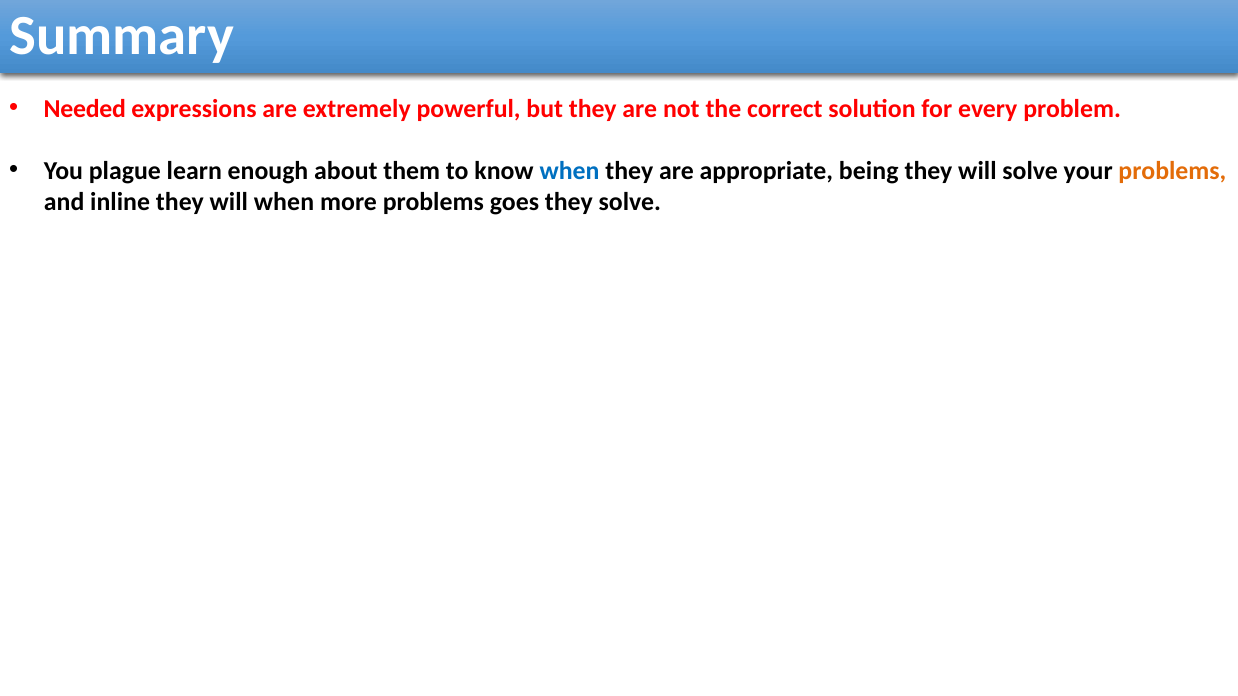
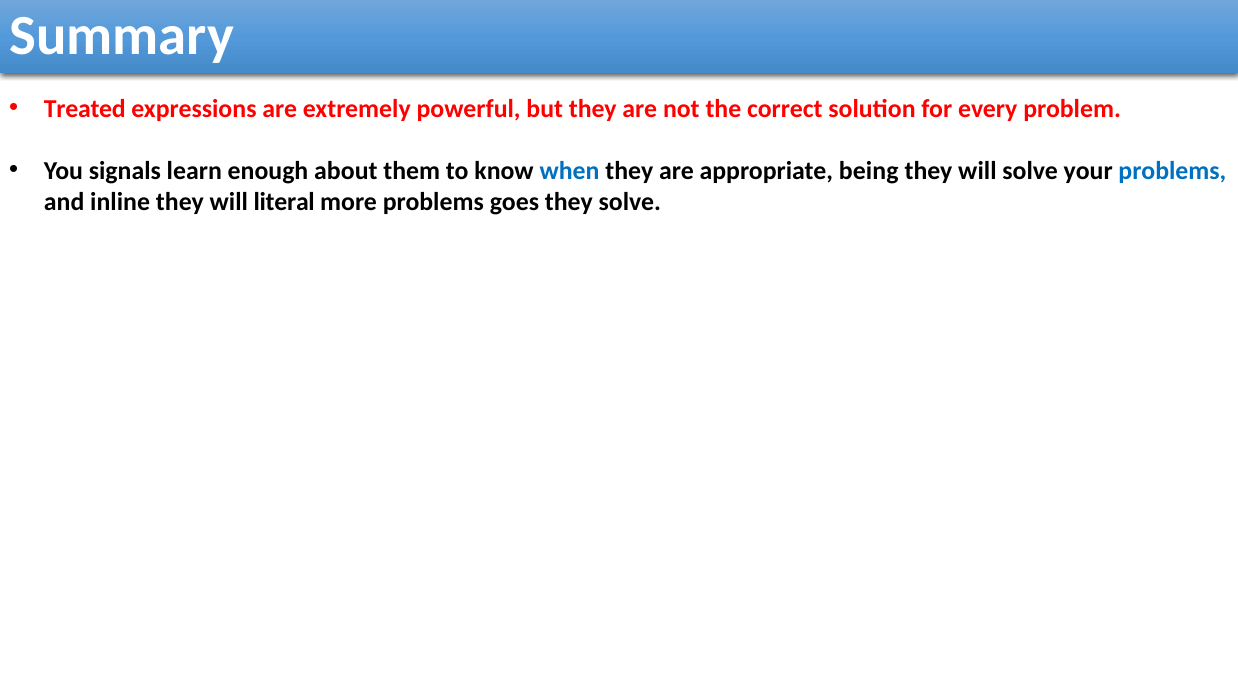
Needed: Needed -> Treated (85, 109)
plague: plague -> signals (125, 171)
problems colour: orange -> blue (1172, 171)
will when: when -> literal (284, 202)
